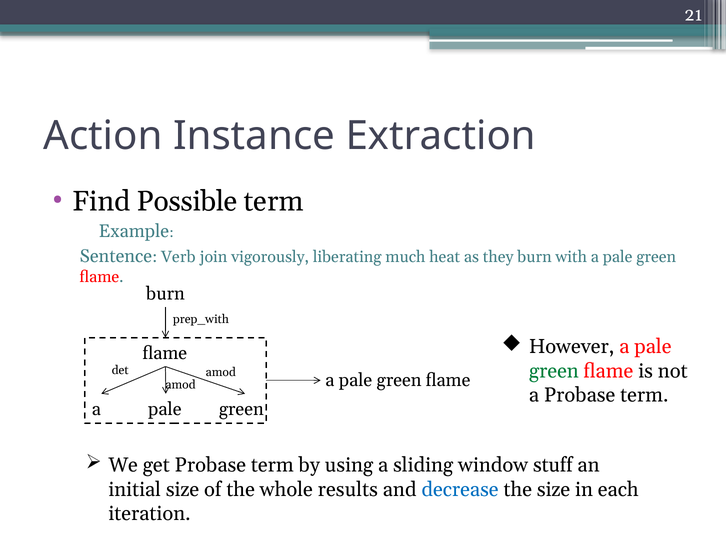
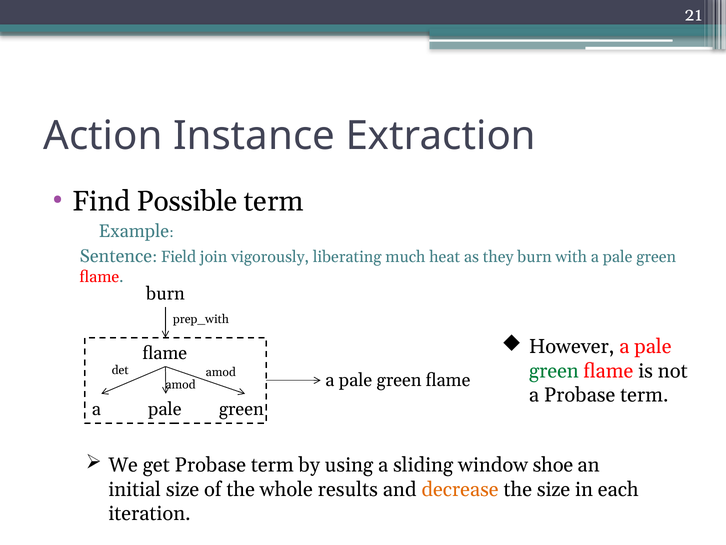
Verb: Verb -> Field (179, 257)
stuff: stuff -> shoe (553, 465)
decrease colour: blue -> orange (460, 489)
